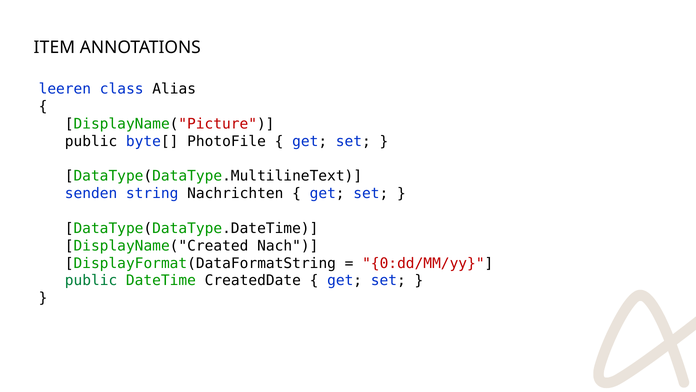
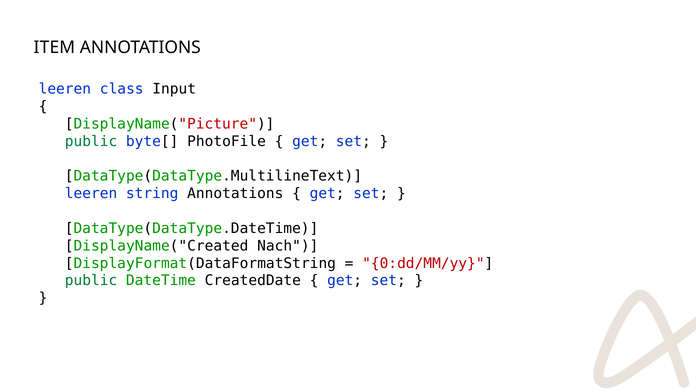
Alias: Alias -> Input (174, 89)
public colour: black -> green (91, 141)
senden: senden -> leeren (91, 193)
string Nachrichten: Nachrichten -> Annotations (235, 193)
